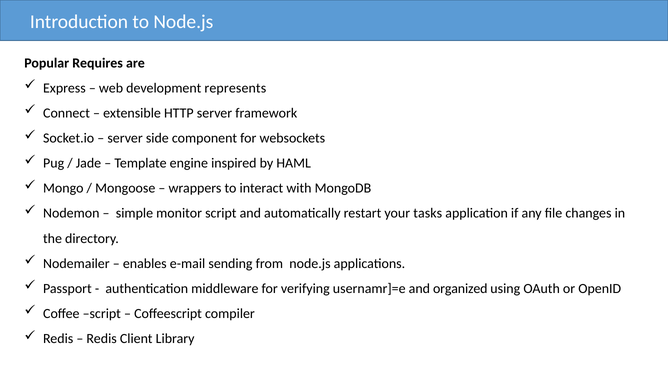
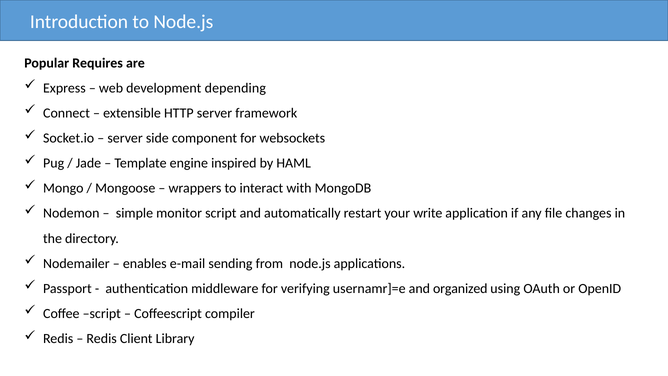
represents: represents -> depending (235, 88)
tasks: tasks -> write (428, 213)
